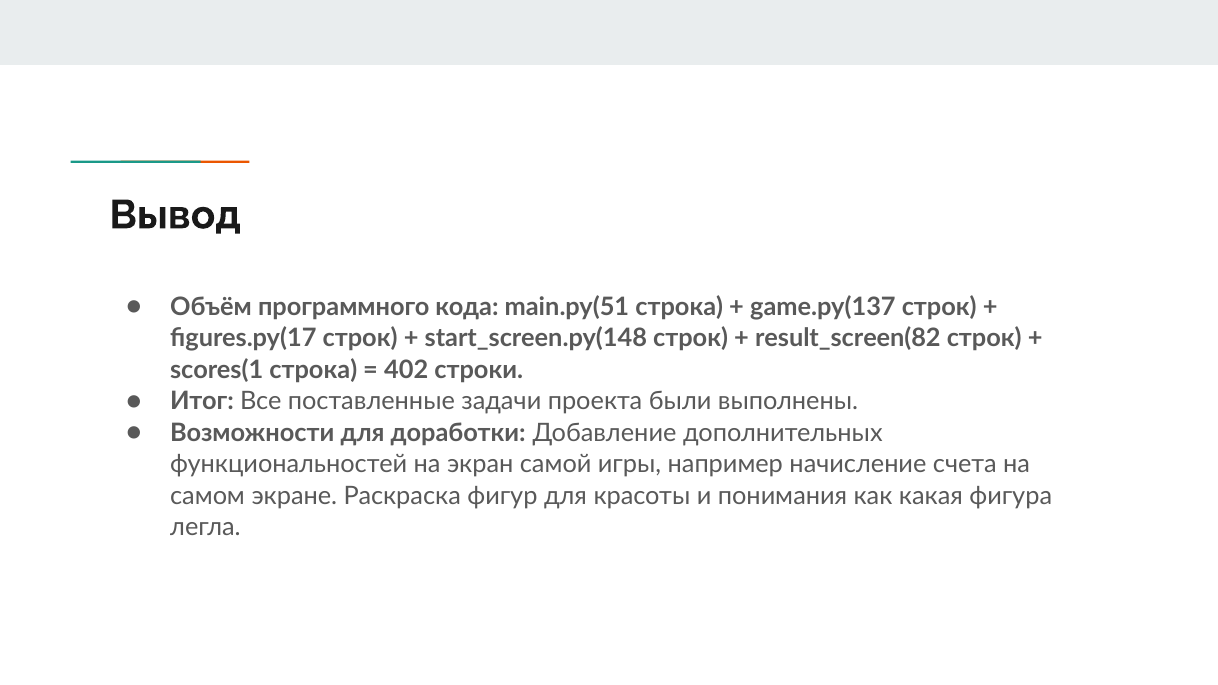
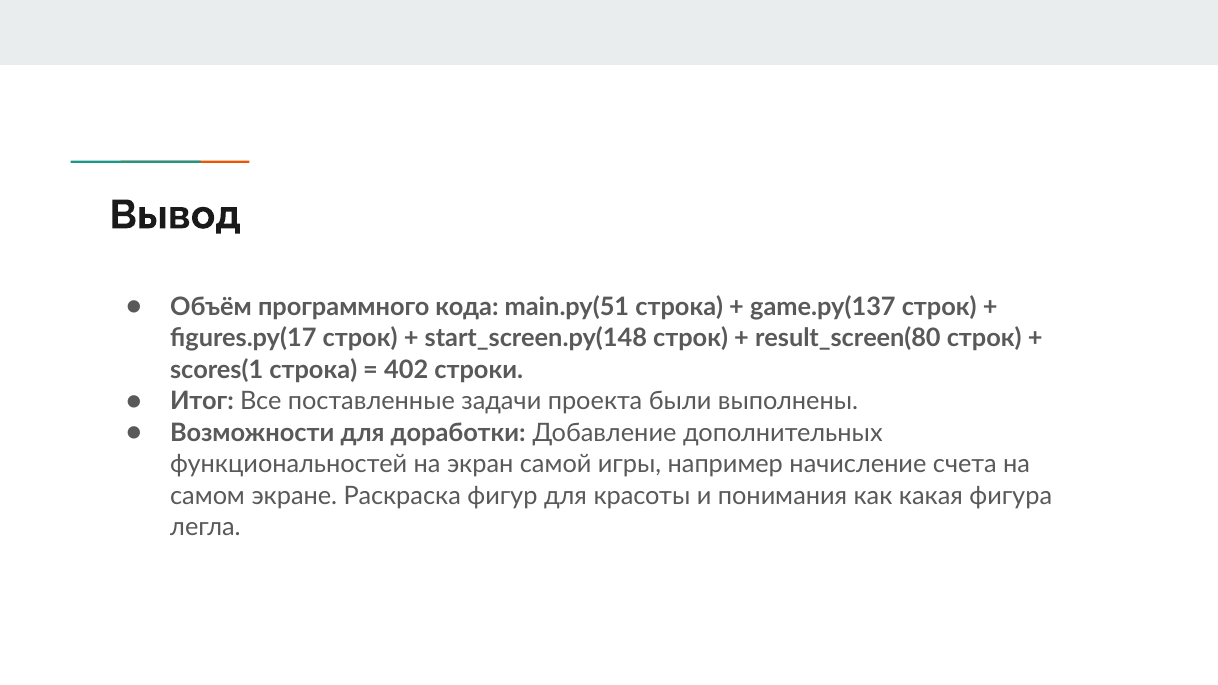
result_screen(82: result_screen(82 -> result_screen(80 (848, 339)
